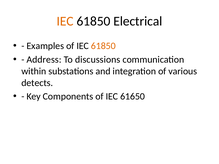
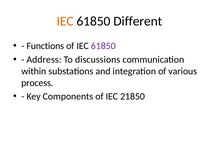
Electrical: Electrical -> Different (138, 21)
Examples: Examples -> Functions (45, 46)
61850 colour: orange -> purple (103, 46)
detects: detects -> process (37, 83)
61650: 61650 -> 21850 (133, 97)
